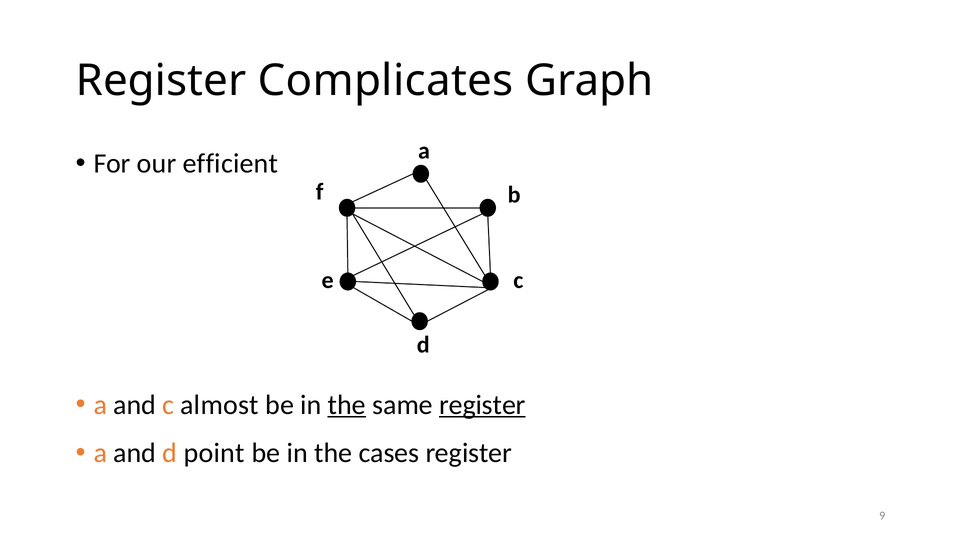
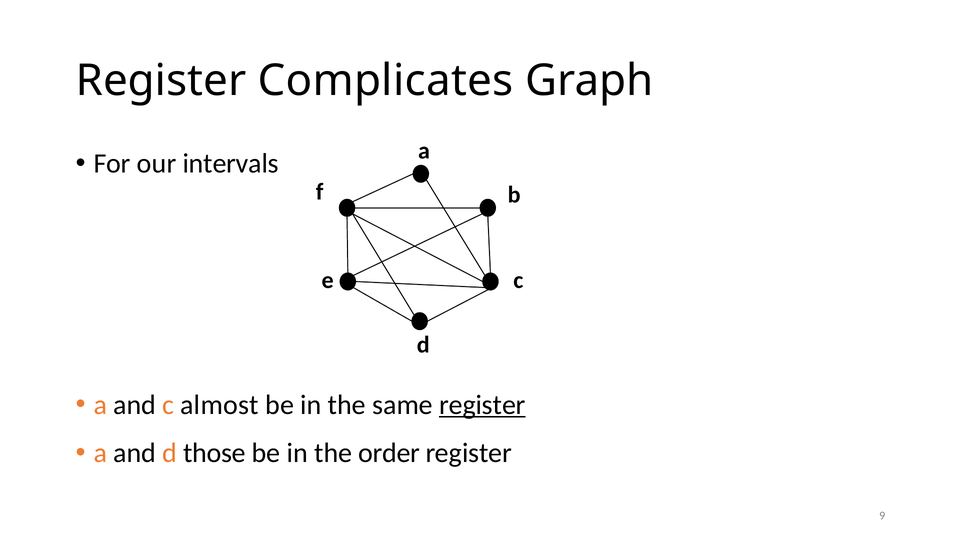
efficient: efficient -> intervals (231, 164)
the underline: present -> none (347, 405)
point: point -> those (214, 454)
cases: cases -> order (389, 454)
